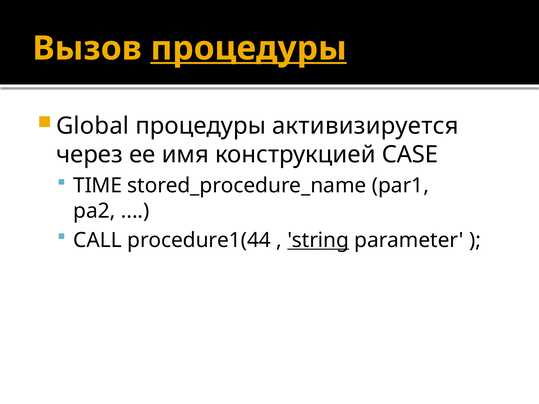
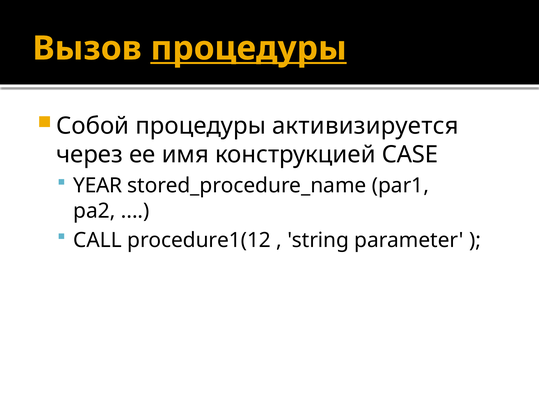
Global: Global -> Собой (93, 126)
TIME: TIME -> YEAR (98, 186)
procedure1(44: procedure1(44 -> procedure1(12 (199, 240)
string underline: present -> none (318, 240)
